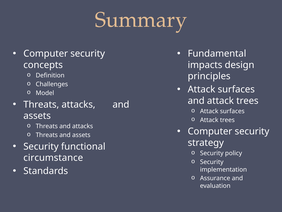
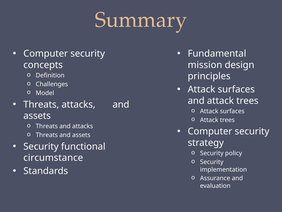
impacts: impacts -> mission (205, 65)
